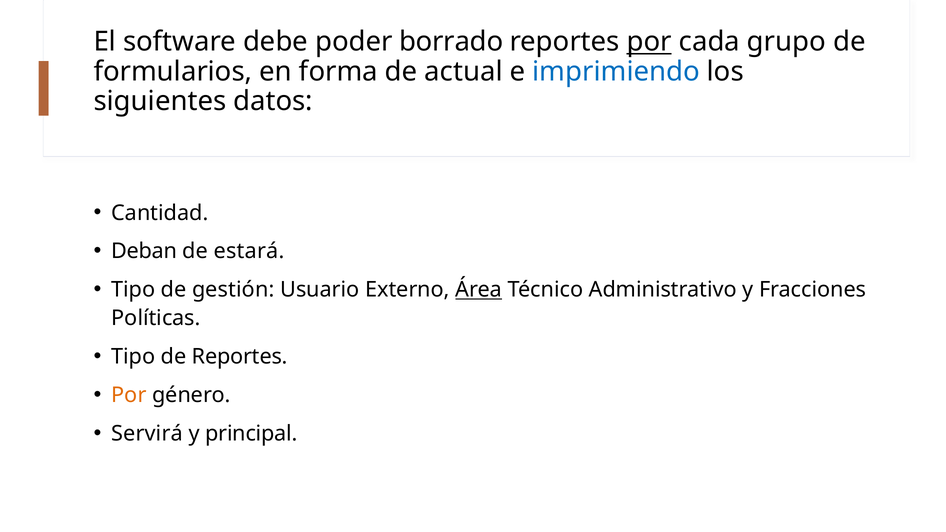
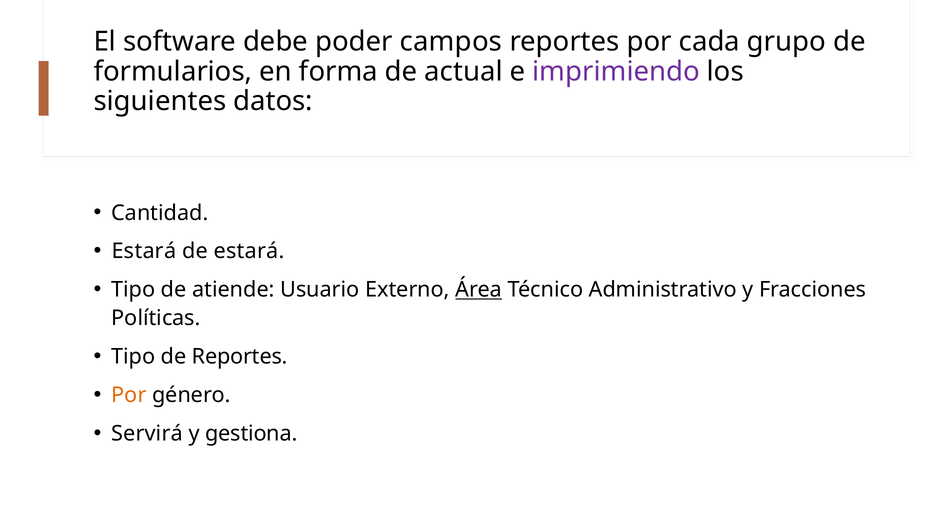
borrado: borrado -> campos (451, 42)
por underline: present -> none (649, 42)
imprimiendo colour: blue -> purple (616, 72)
Deban: Deban -> Estará (144, 251)
gestión: gestión -> atiende (233, 290)
principal: principal -> gestiona (251, 434)
